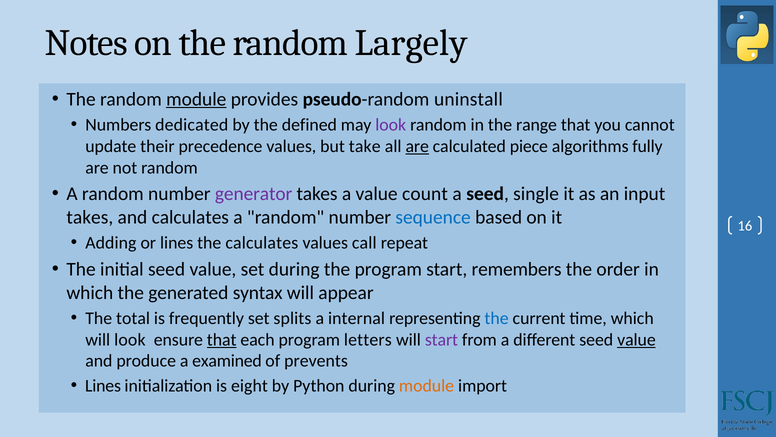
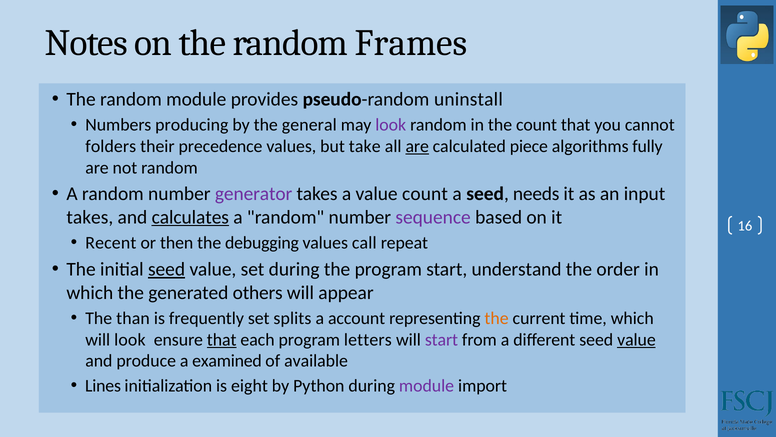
Largely: Largely -> Frames (411, 43)
module underline: present -> none (196, 99)
dedicated: dedicated -> producing (192, 125)
defined: defined -> general (309, 125)
the range: range -> count (537, 125)
update: update -> folders (111, 146)
single: single -> needs (536, 194)
calculates underline: none -> present (190, 217)
sequence colour: blue -> purple (433, 217)
Adding: Adding -> Recent (111, 243)
or lines: lines -> then (177, 243)
the calculates: calculates -> debugging (262, 243)
seed underline: none -> present (167, 269)
remembers: remembers -> understand (517, 269)
syntax: syntax -> others (258, 292)
total: total -> than (133, 318)
internal: internal -> account (357, 318)
the colour: blue -> orange (497, 318)
prevents: prevents -> available (316, 361)
module colour: orange -> purple (427, 386)
